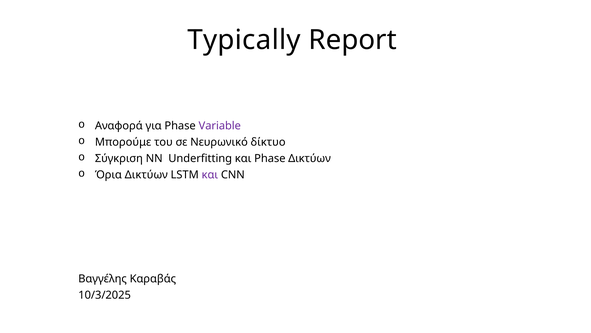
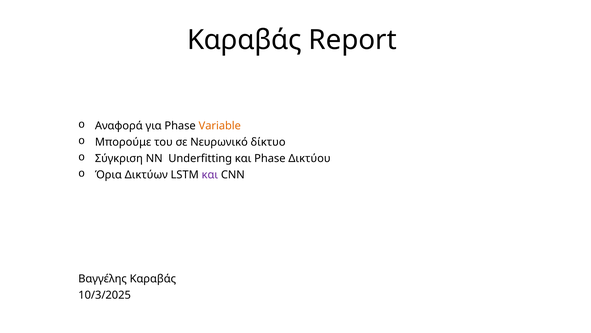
Typically: Typically -> Καραβάς (244, 40)
Variable colour: purple -> orange (220, 126)
Phase Δικτύων: Δικτύων -> Δικτύου (309, 158)
